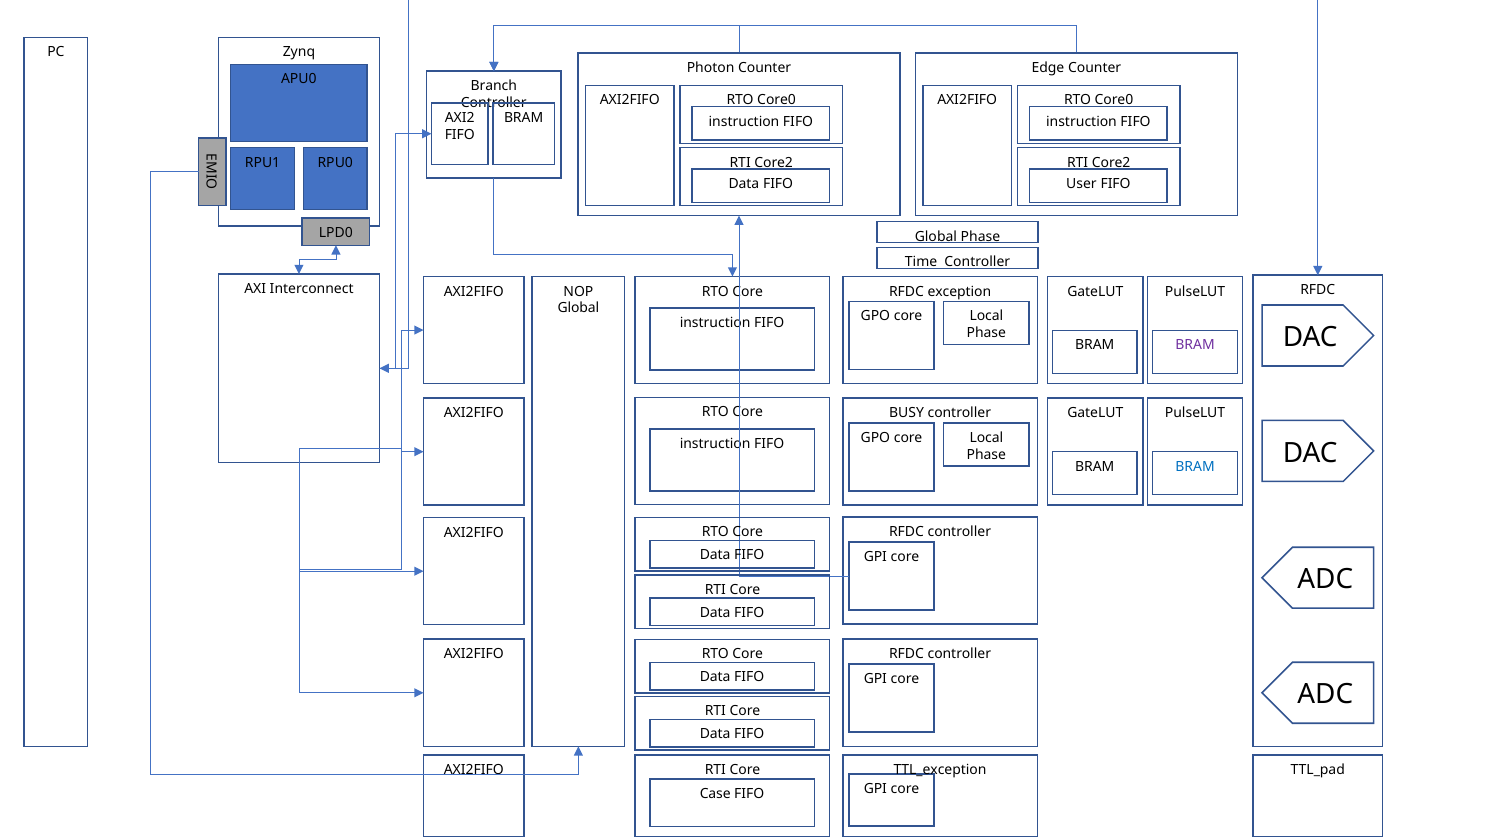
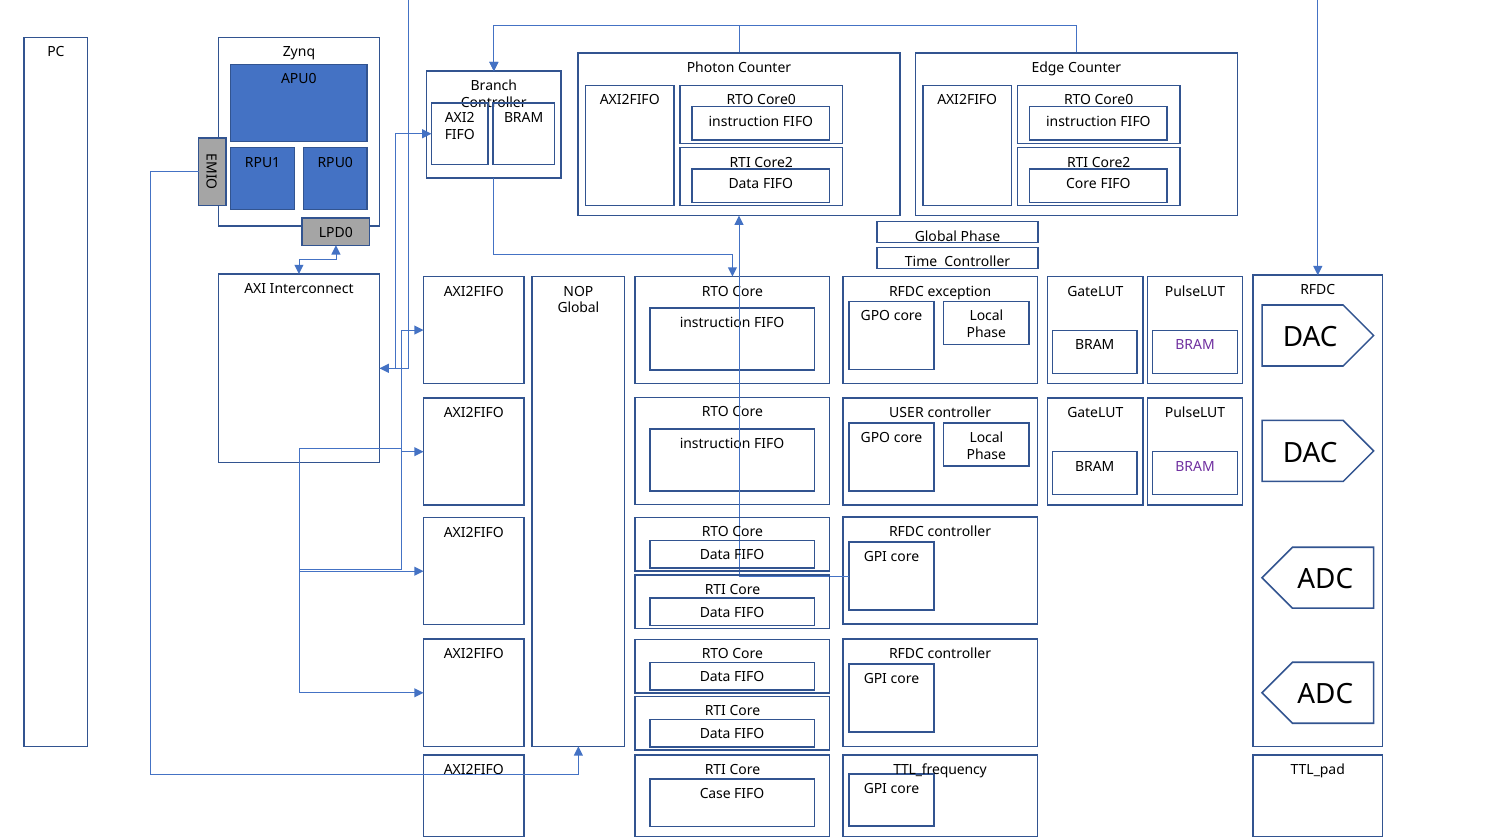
User: User -> Core (1081, 184)
BUSY: BUSY -> USER (906, 413)
BRAM colour: blue -> purple (1195, 467)
TTL_exception: TTL_exception -> TTL_frequency (940, 770)
